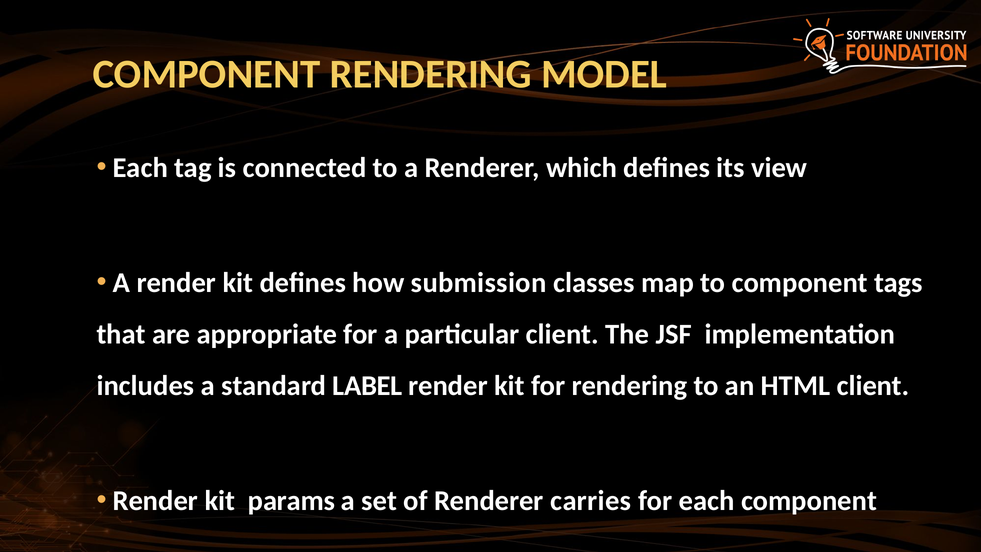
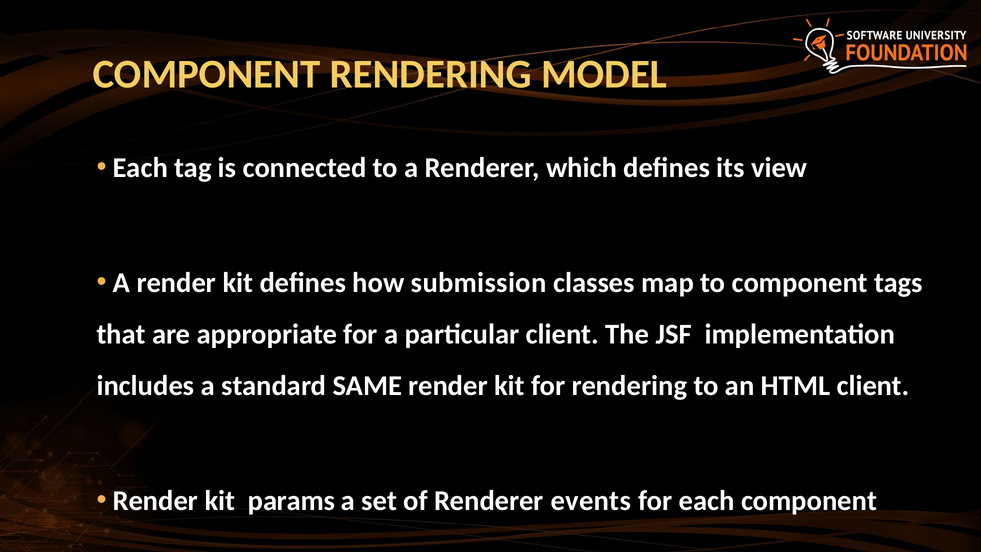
LABEL: LABEL -> SAME (367, 386)
carries: carries -> events (591, 501)
